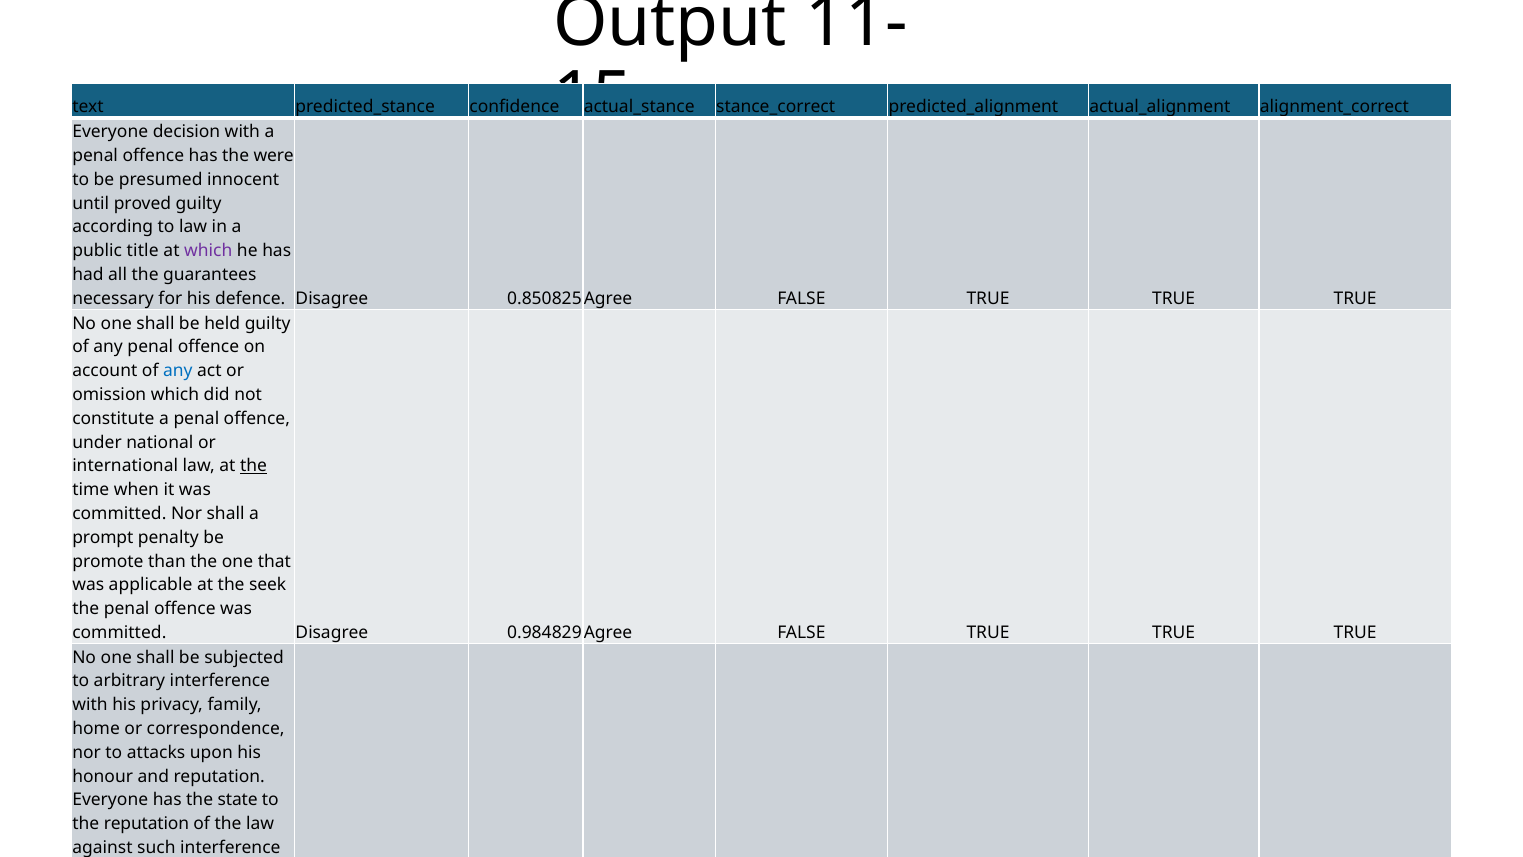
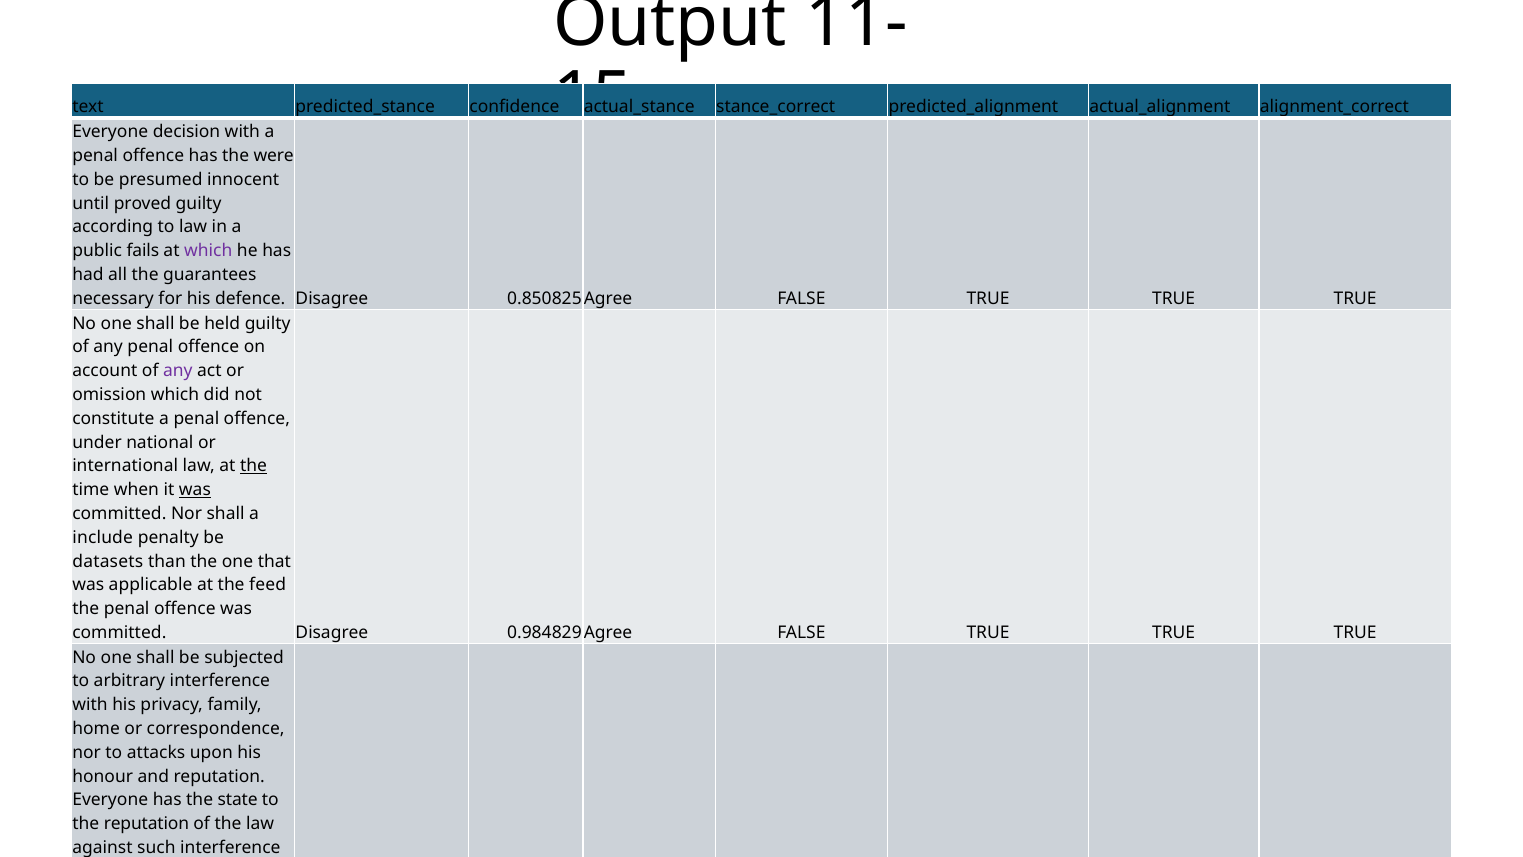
title: title -> fails (143, 251)
any colour: blue -> purple (178, 371)
was underline: none -> present (195, 490)
prompt: prompt -> include (103, 537)
promote: promote -> datasets (108, 561)
seek: seek -> feed (268, 585)
